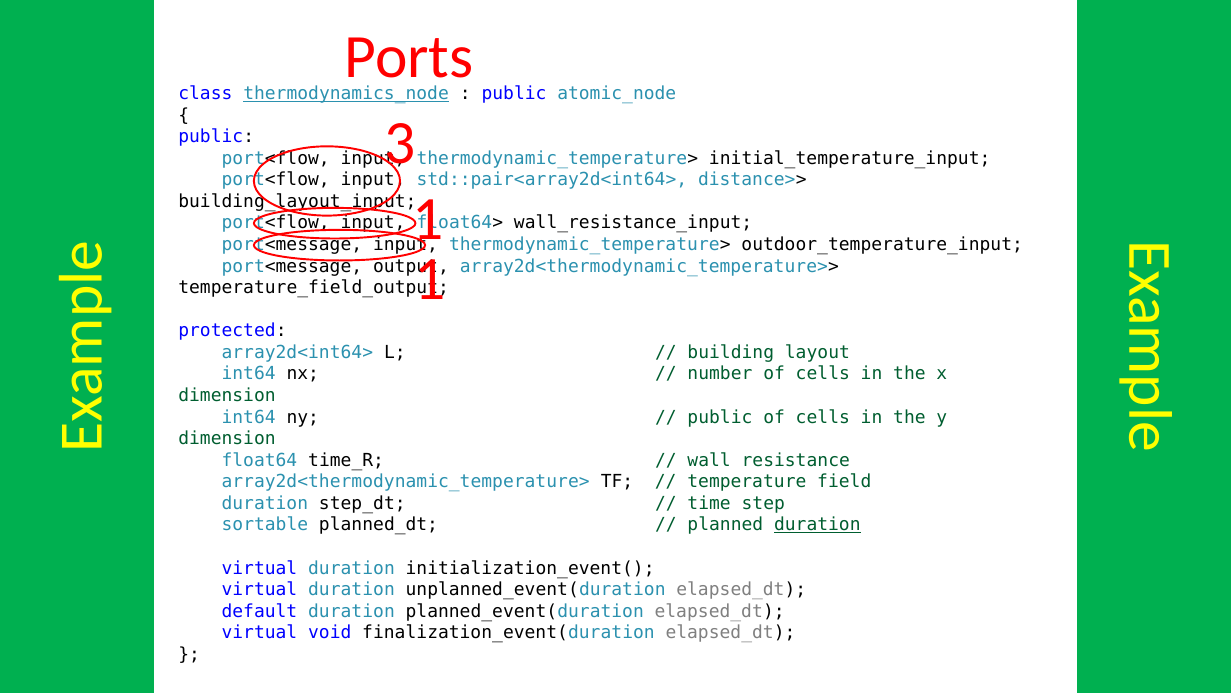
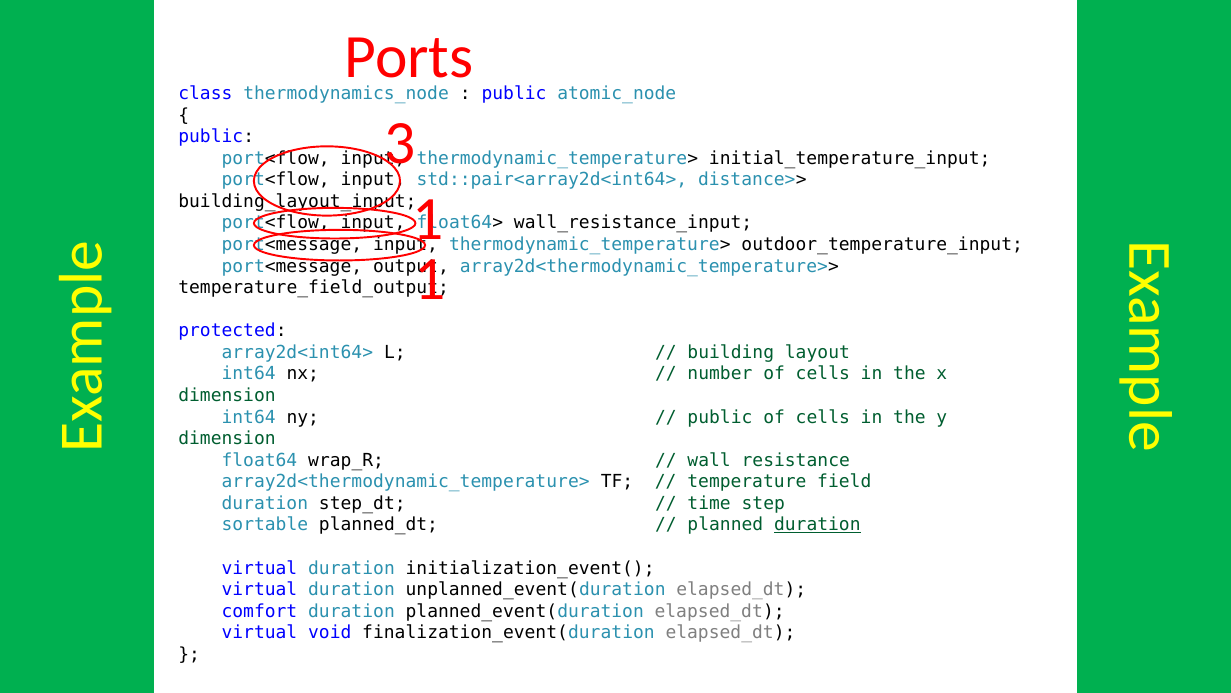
thermodynamics_node underline: present -> none (346, 94)
time_R: time_R -> wrap_R (346, 460)
default: default -> comfort (259, 611)
